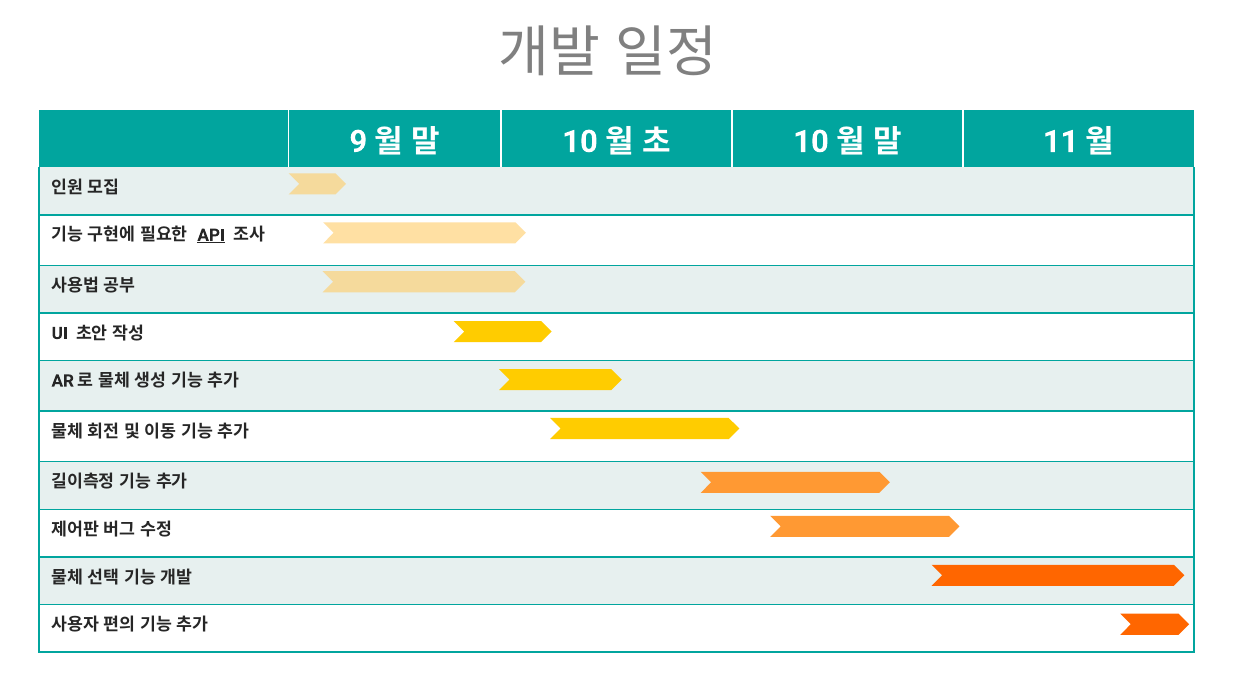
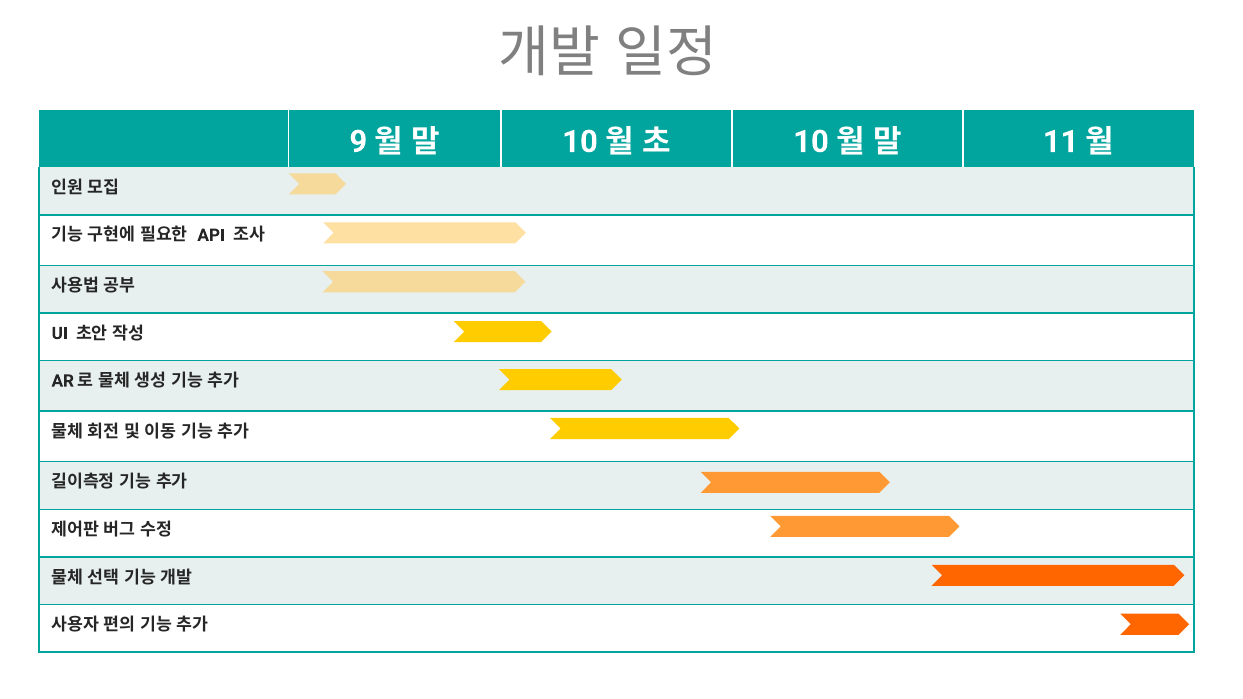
API underline: present -> none (211, 235)
